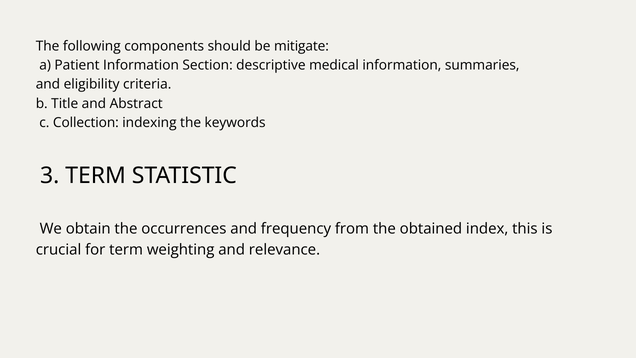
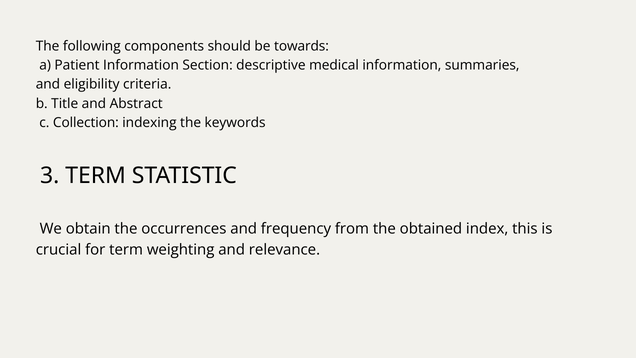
mitigate: mitigate -> towards (301, 46)
